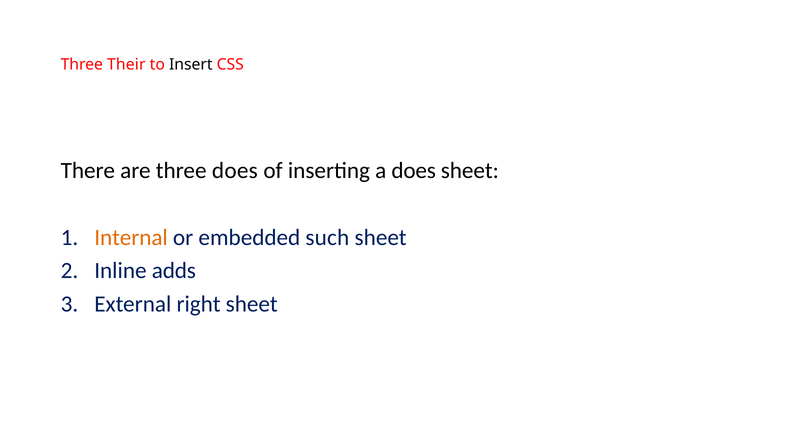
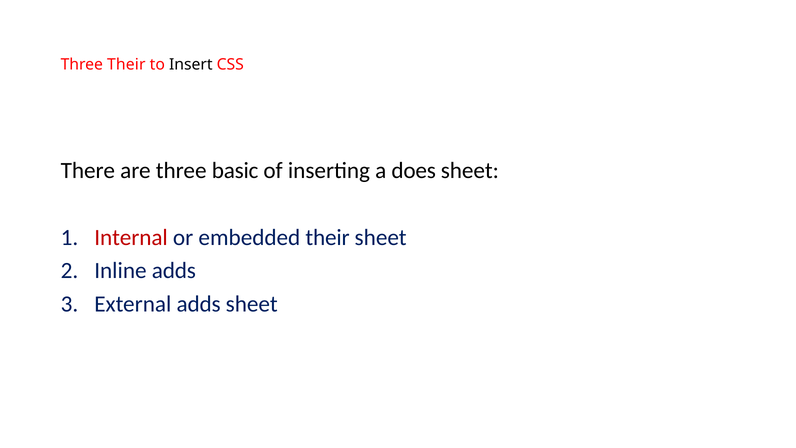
three does: does -> basic (235, 171)
Internal colour: orange -> red (131, 237)
embedded such: such -> their (328, 237)
External right: right -> adds (199, 304)
